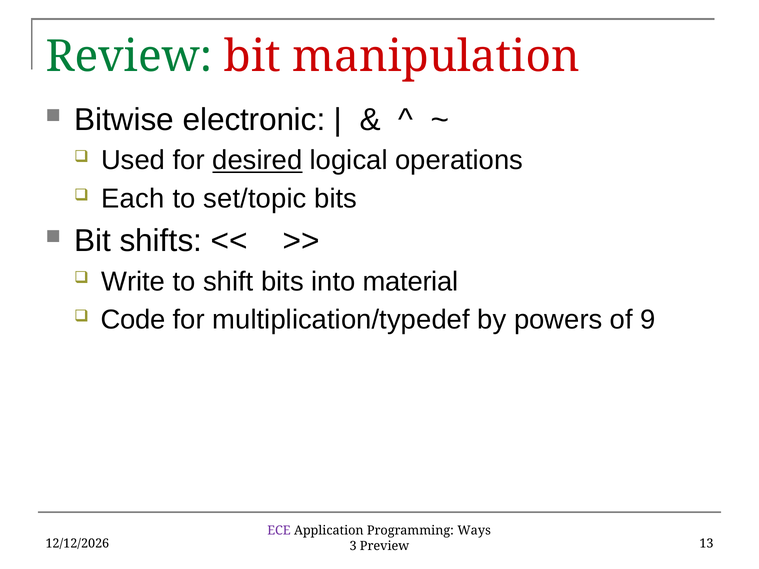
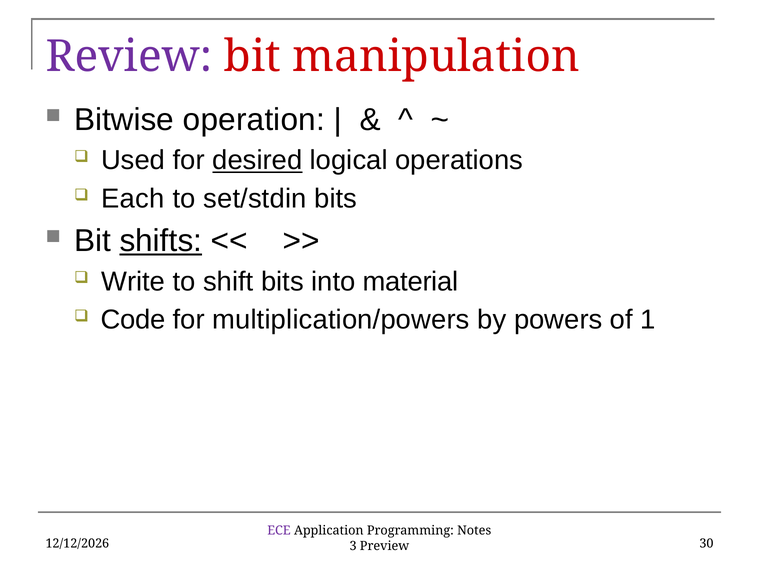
Review colour: green -> purple (129, 57)
electronic: electronic -> operation (254, 120)
set/topic: set/topic -> set/stdin (255, 199)
shifts underline: none -> present (161, 241)
multiplication/typedef: multiplication/typedef -> multiplication/powers (341, 320)
9: 9 -> 1 (648, 320)
Ways: Ways -> Notes (474, 531)
13: 13 -> 30 (706, 544)
